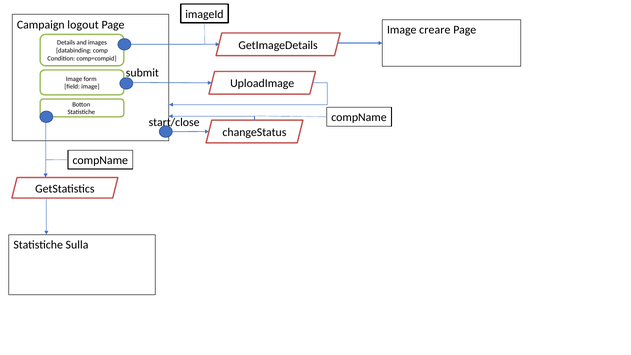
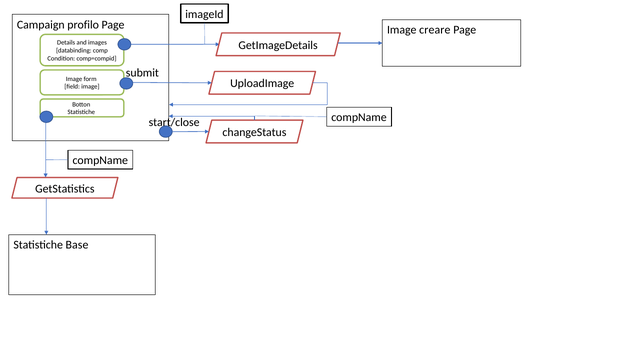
logout: logout -> profilo (83, 25)
Sulla: Sulla -> Base (77, 245)
